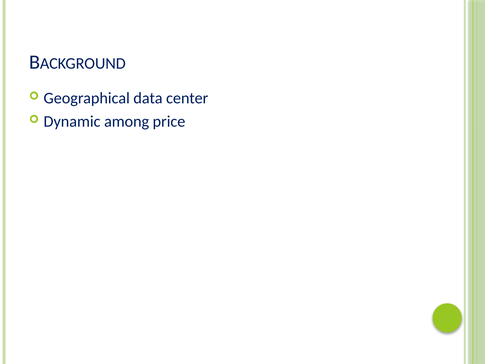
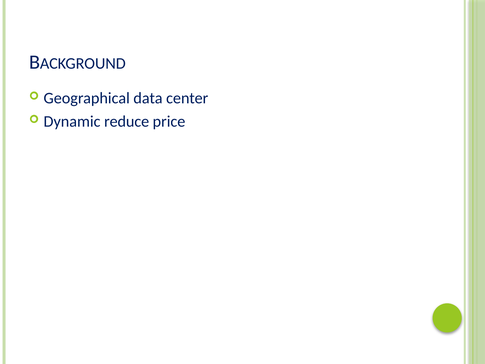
among: among -> reduce (127, 122)
